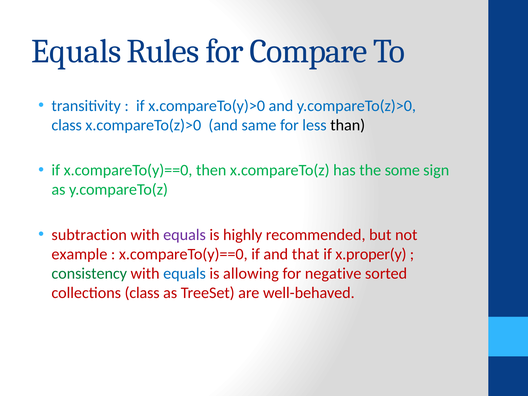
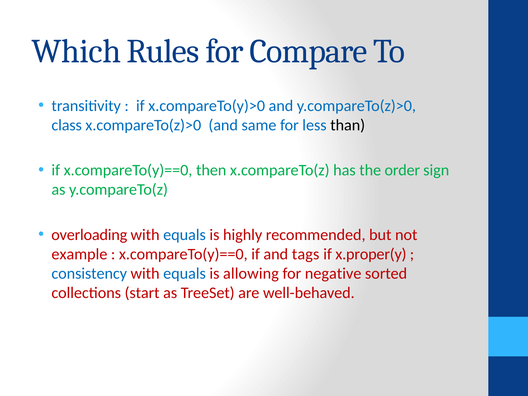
Equals: Equals -> Which (76, 51)
some: some -> order (402, 170)
subtraction: subtraction -> overloading (89, 235)
equals colour: purple -> blue (185, 235)
that: that -> tags (306, 254)
consistency colour: green -> blue (89, 273)
collections class: class -> start (142, 293)
